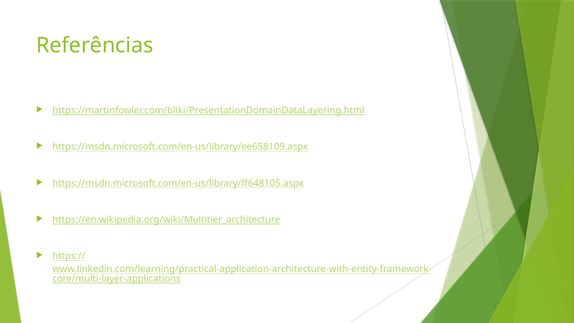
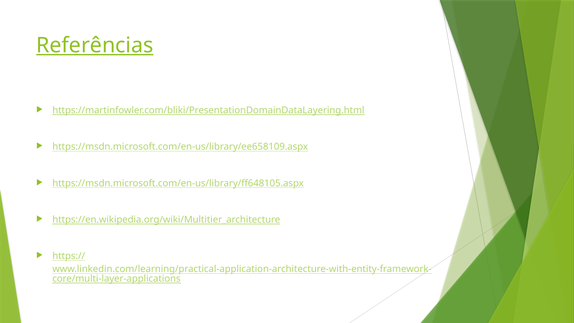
Referências underline: none -> present (95, 45)
